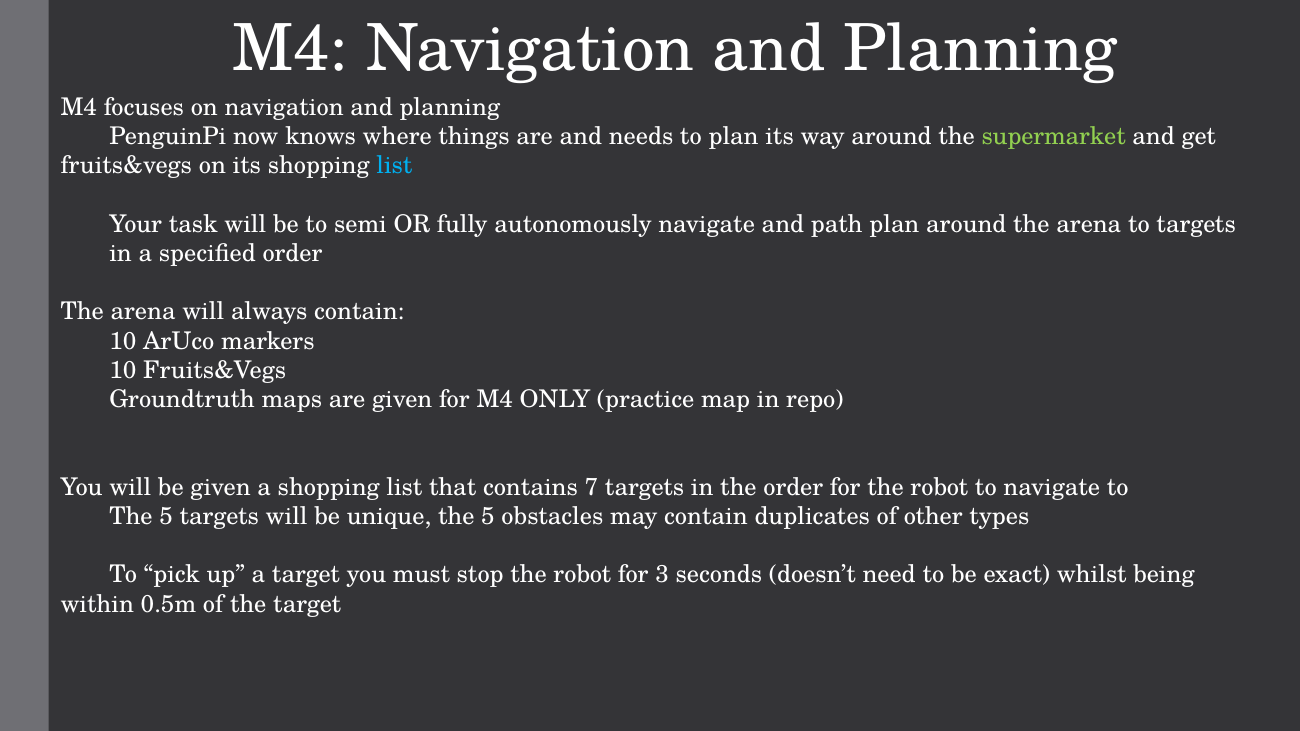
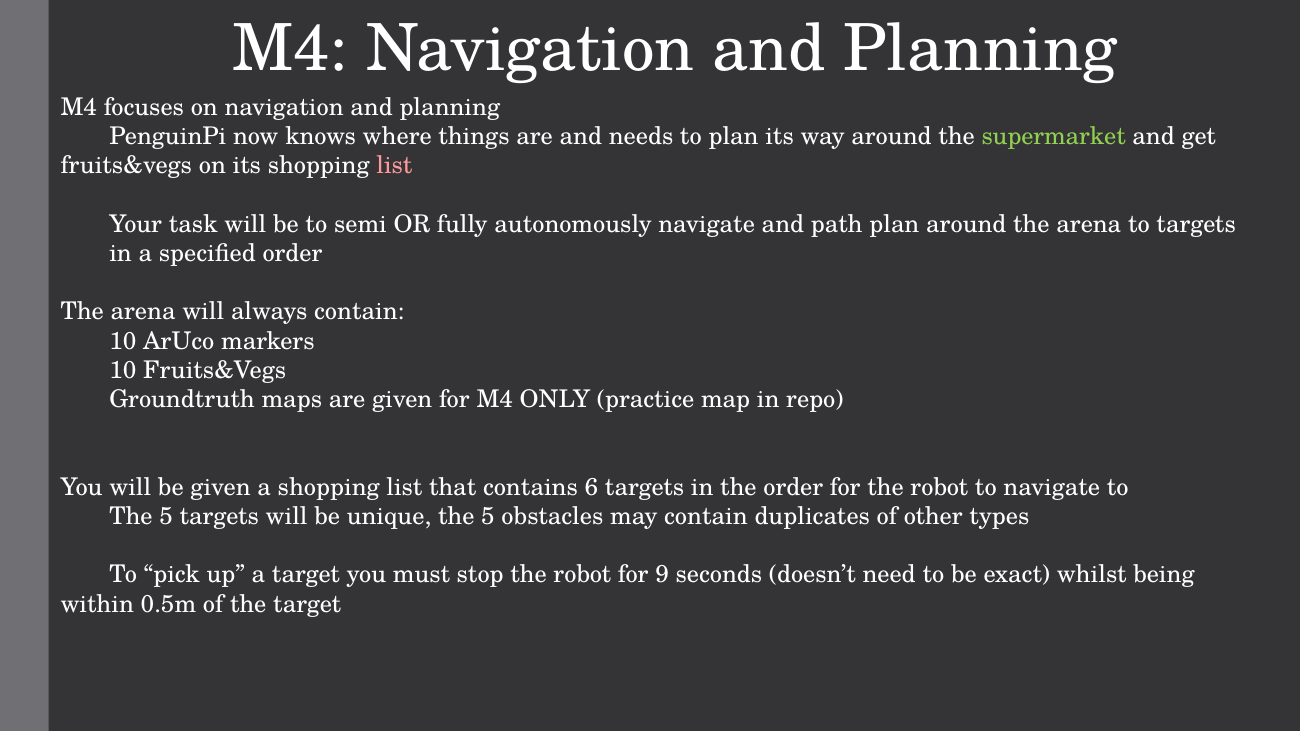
list colour: light blue -> pink (394, 166)
7: 7 -> 6 (591, 487)
3: 3 -> 9 (662, 575)
